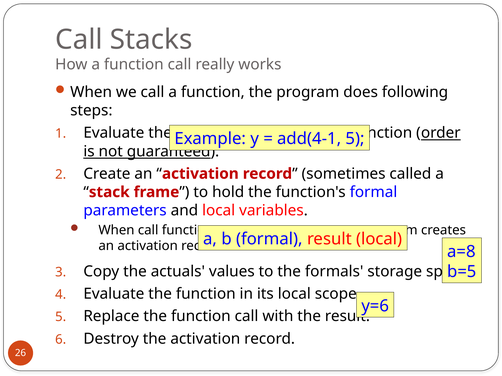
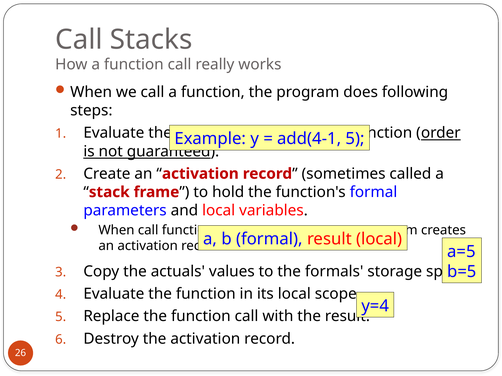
a=8: a=8 -> a=5 (461, 252)
y=6: y=6 -> y=4 (375, 306)
